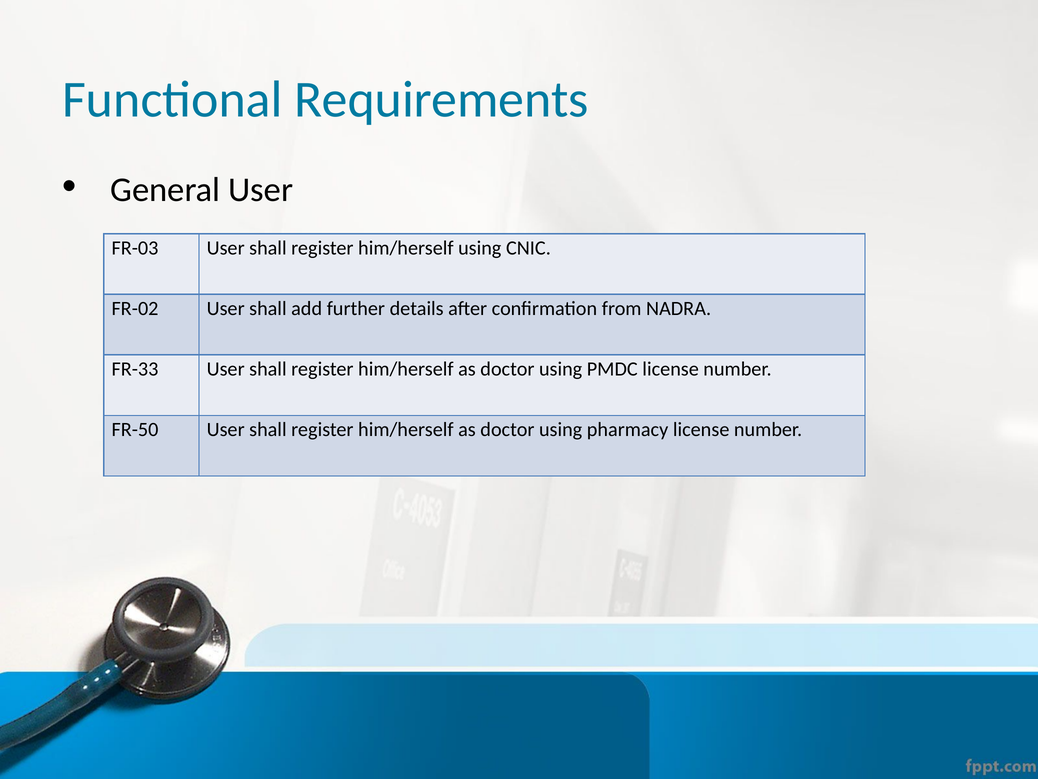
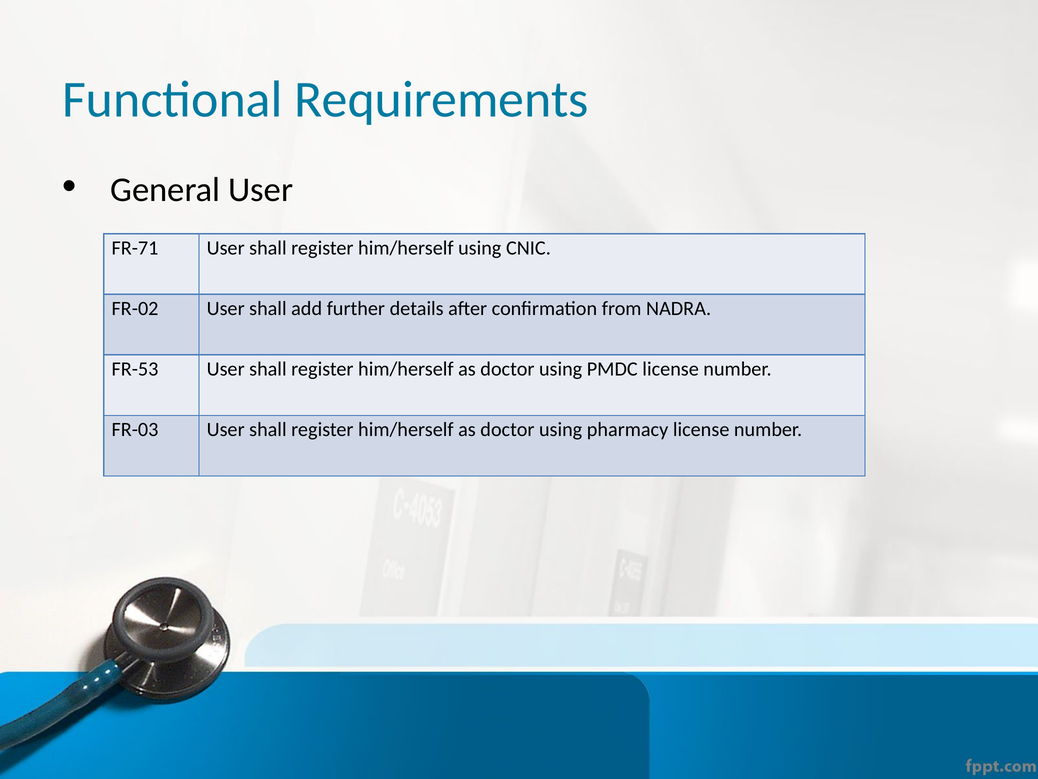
FR-03: FR-03 -> FR-71 (135, 248)
FR-33: FR-33 -> FR-53 (135, 369)
FR-50: FR-50 -> FR-03 (135, 429)
